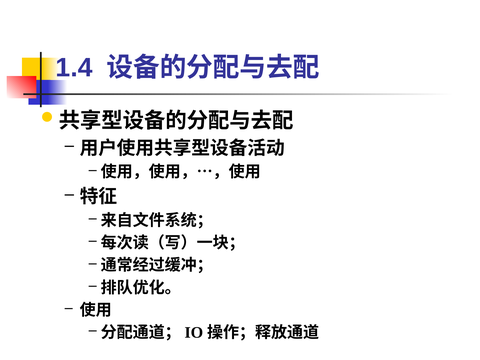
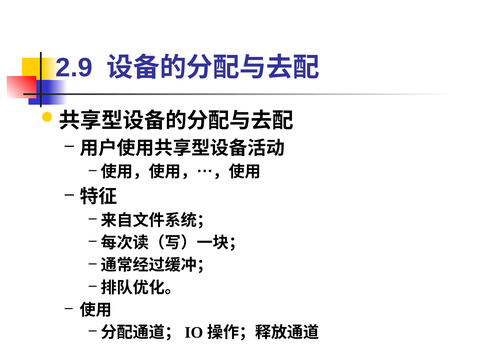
1.4: 1.4 -> 2.9 (74, 68)
